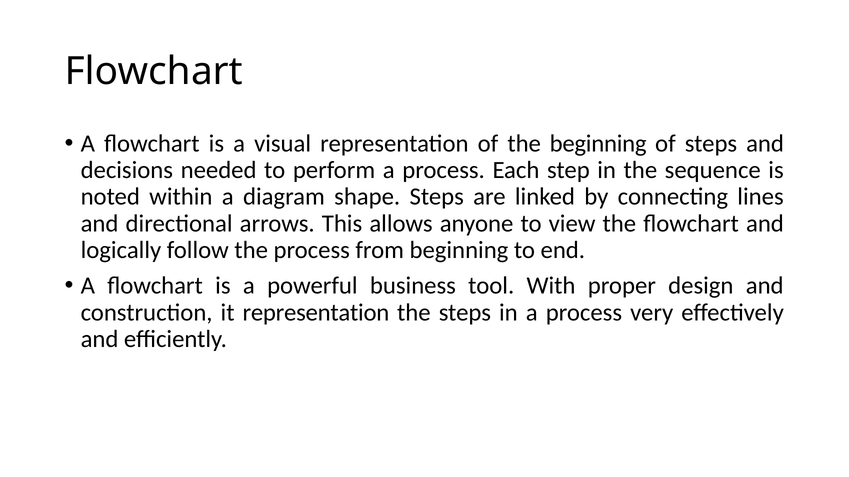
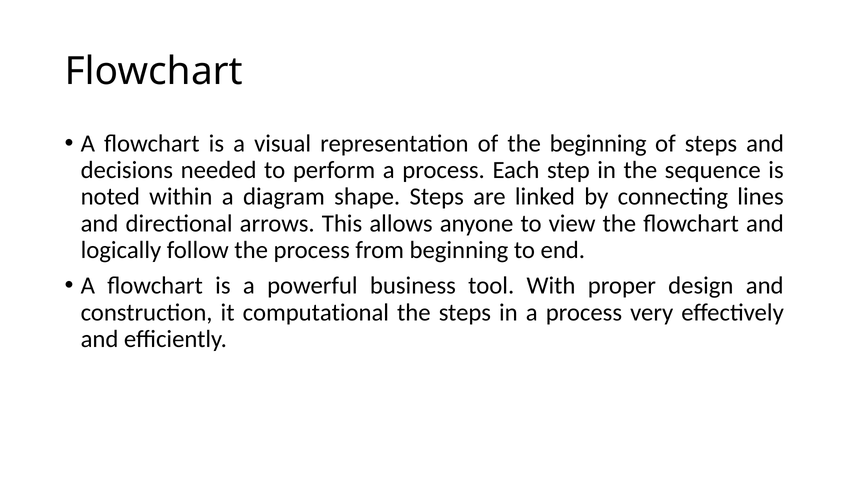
it representation: representation -> computational (316, 313)
